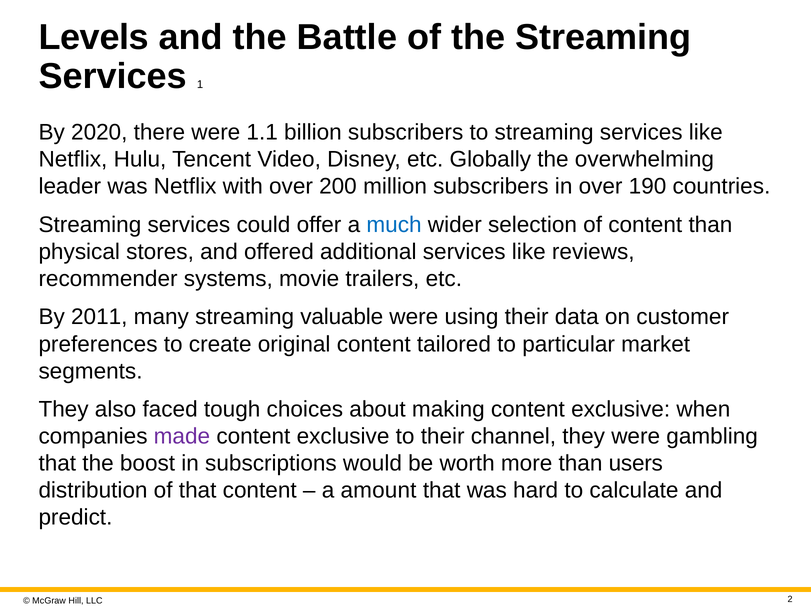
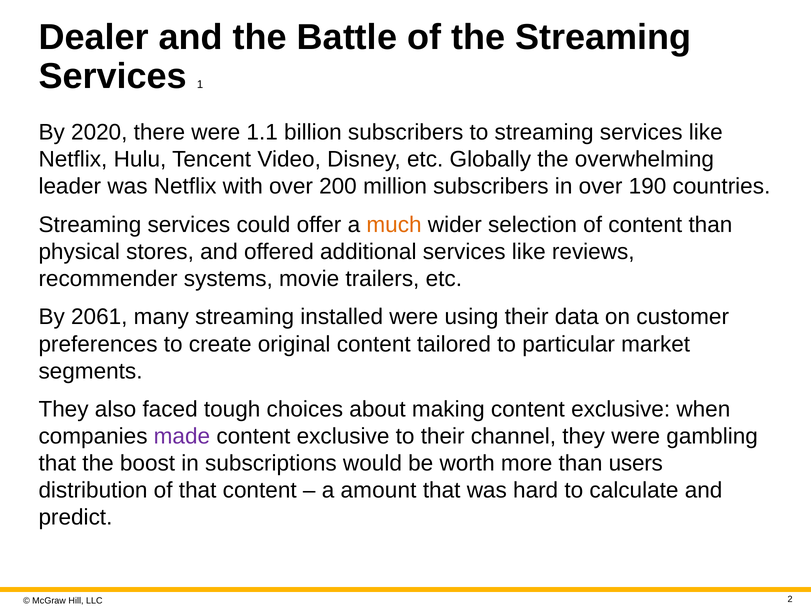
Levels: Levels -> Dealer (94, 37)
much colour: blue -> orange (394, 225)
2011: 2011 -> 2061 (99, 317)
valuable: valuable -> installed (342, 317)
